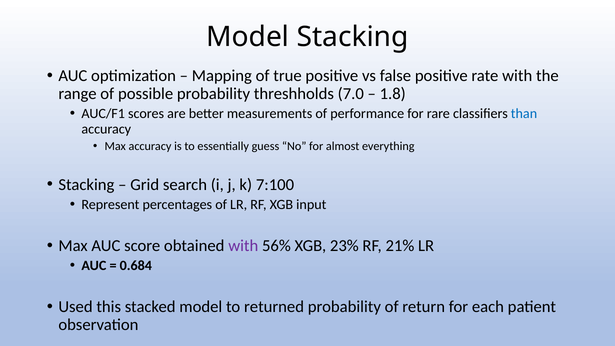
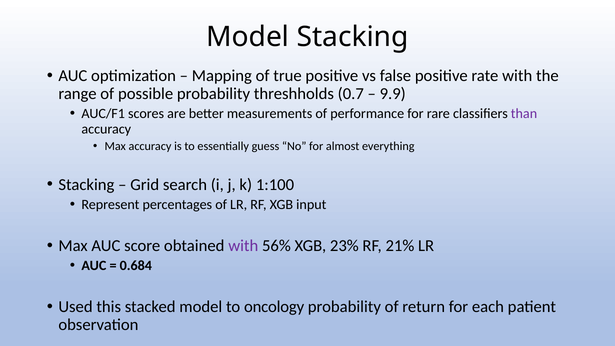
7.0: 7.0 -> 0.7 (351, 94)
1.8: 1.8 -> 9.9 (393, 94)
than colour: blue -> purple (524, 114)
7:100: 7:100 -> 1:100 (275, 185)
returned: returned -> oncology (274, 307)
